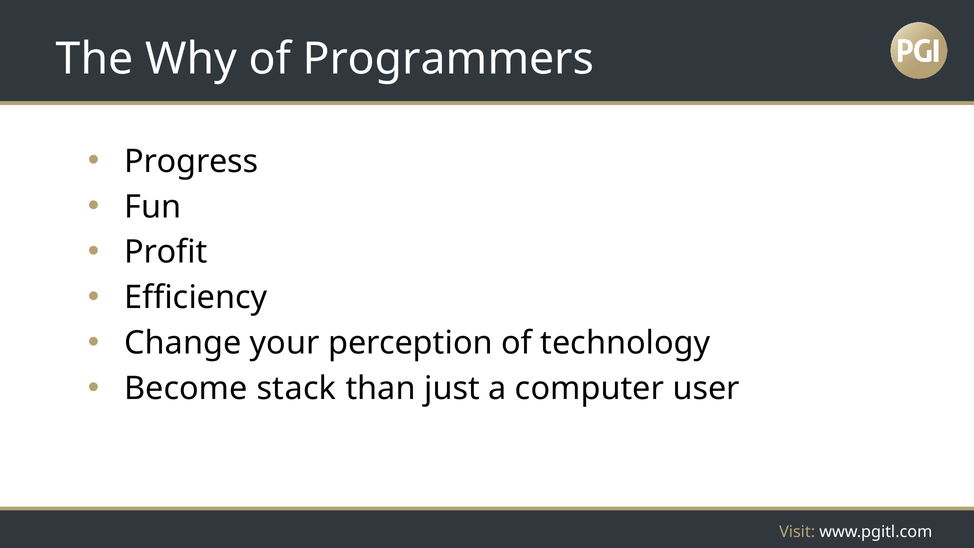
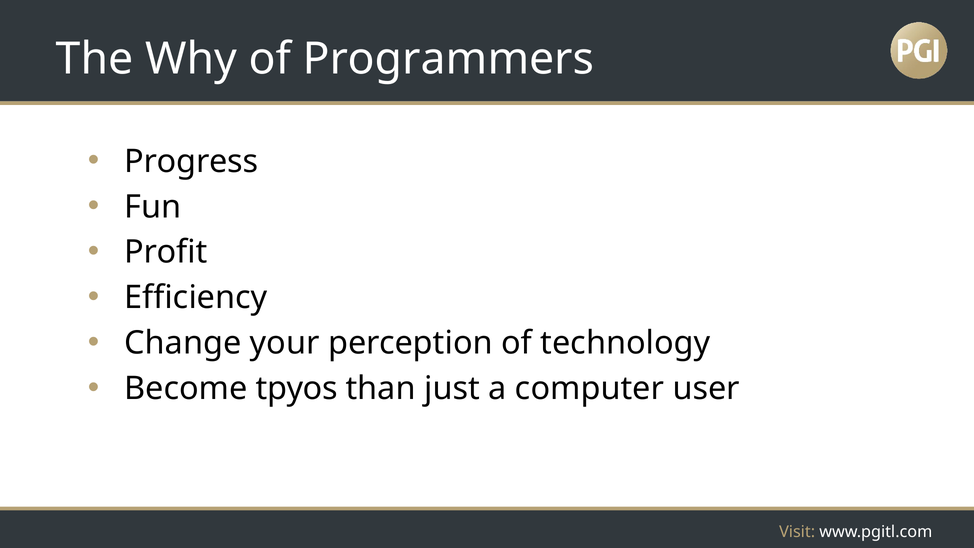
stack: stack -> tpyos (297, 389)
